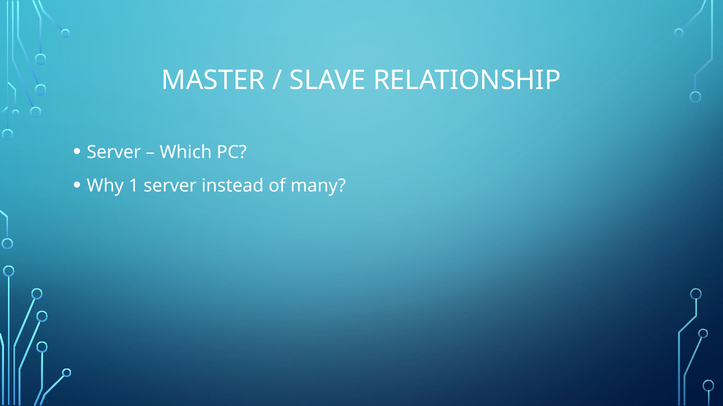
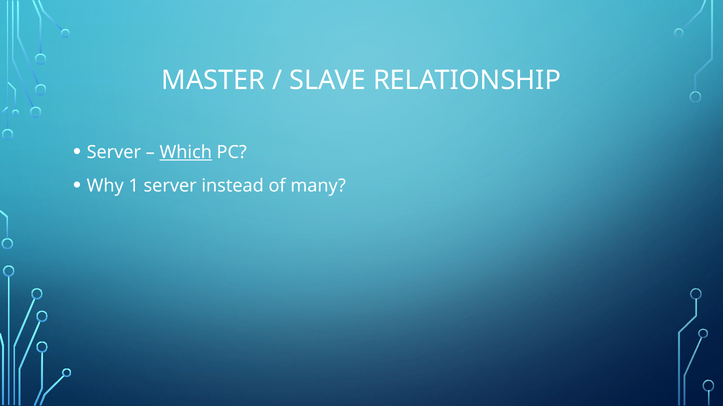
Which underline: none -> present (186, 153)
